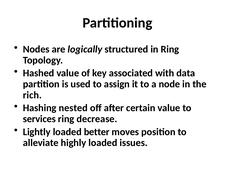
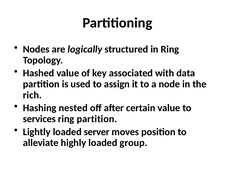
ring decrease: decrease -> partition (97, 118)
better: better -> server (97, 131)
issues: issues -> group (134, 142)
